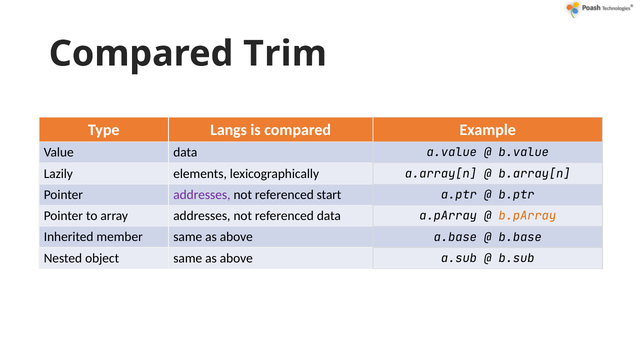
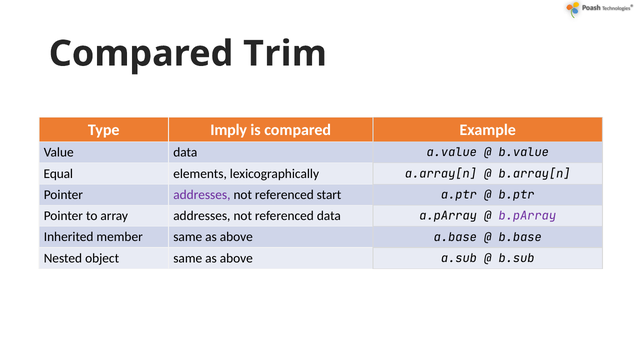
Langs: Langs -> Imply (229, 130)
Lazily: Lazily -> Equal (58, 174)
b.pArray colour: orange -> purple (527, 216)
